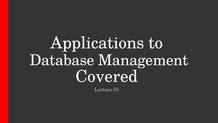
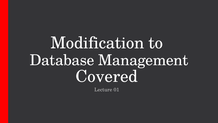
Applications: Applications -> Modification (97, 43)
